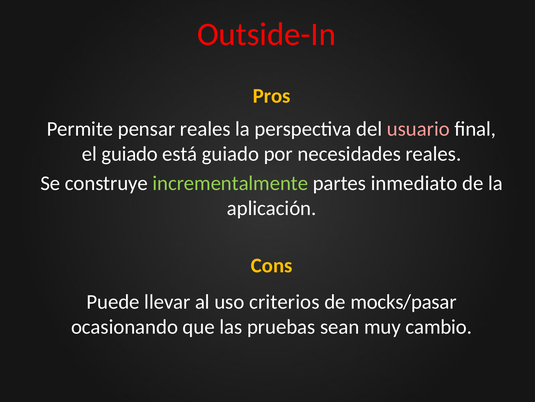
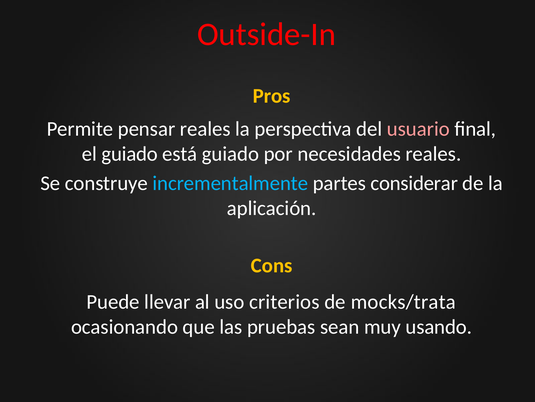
incrementalmente colour: light green -> light blue (230, 183)
inmediato: inmediato -> considerar (414, 183)
mocks/pasar: mocks/pasar -> mocks/trata (403, 301)
cambio: cambio -> usando (439, 326)
